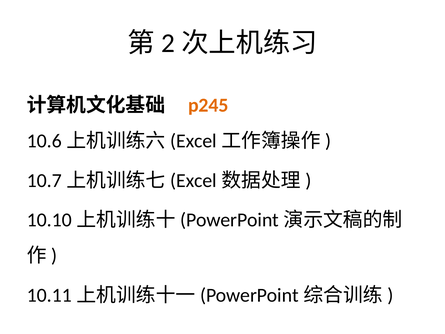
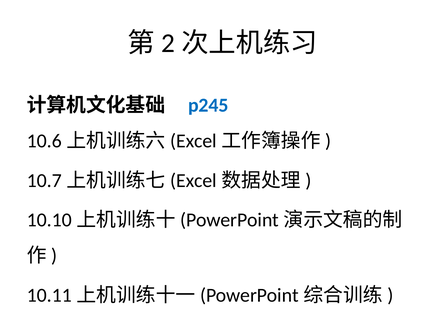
p245 colour: orange -> blue (208, 105)
